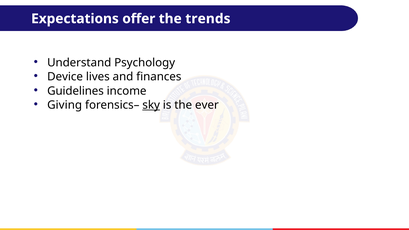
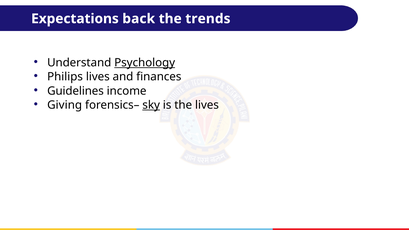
offer: offer -> back (139, 19)
Psychology underline: none -> present (145, 63)
Device: Device -> Philips (65, 77)
the ever: ever -> lives (207, 105)
